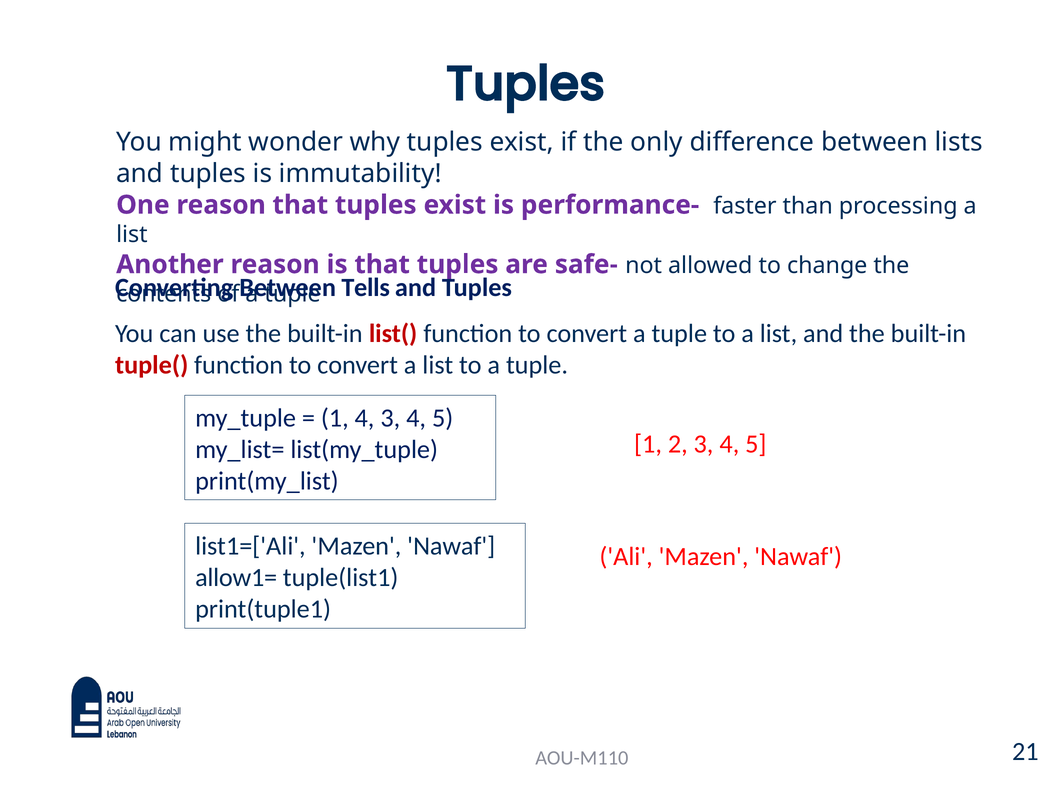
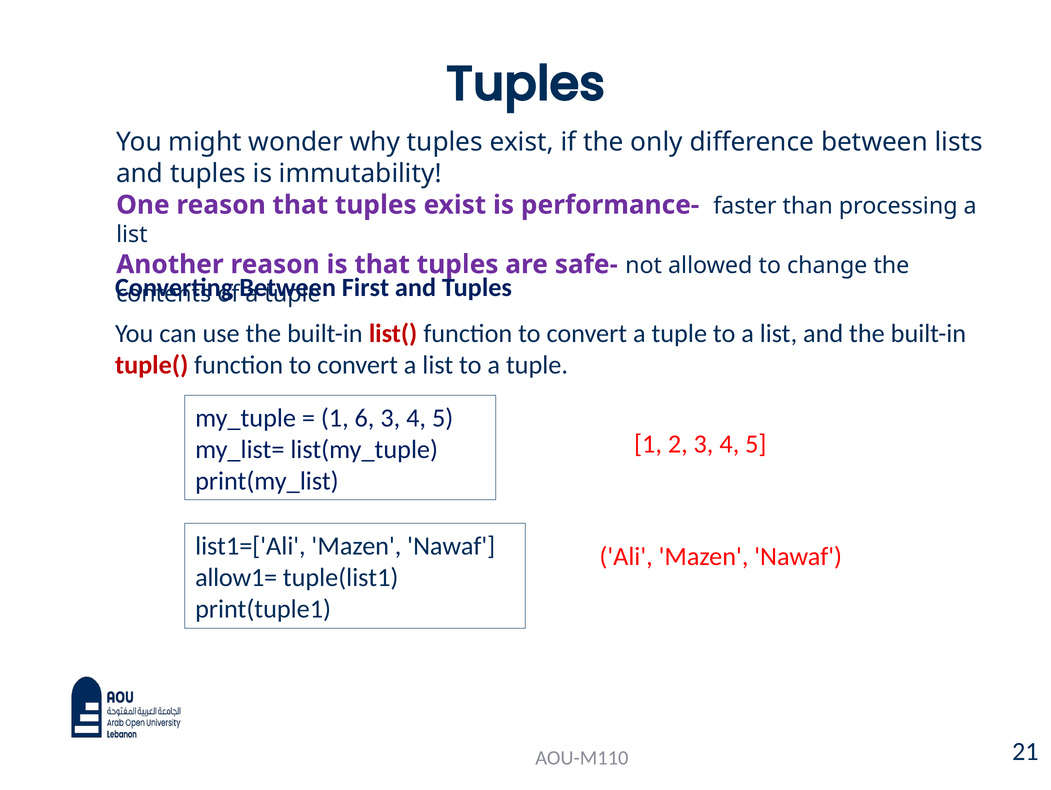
Tells: Tells -> First (365, 287)
1 4: 4 -> 6 (364, 418)
